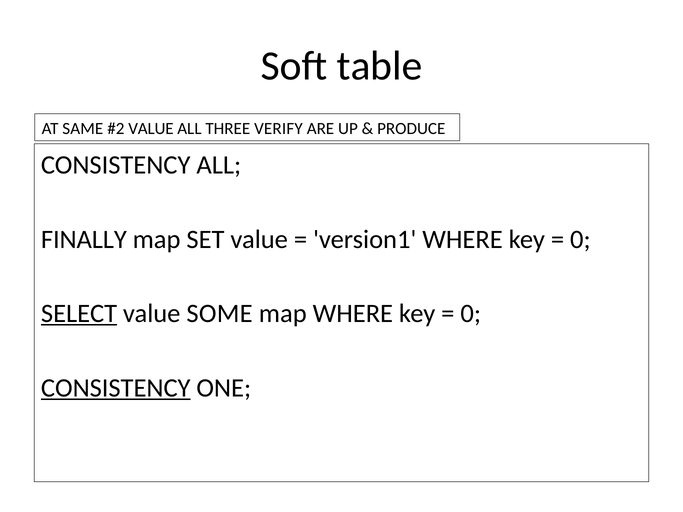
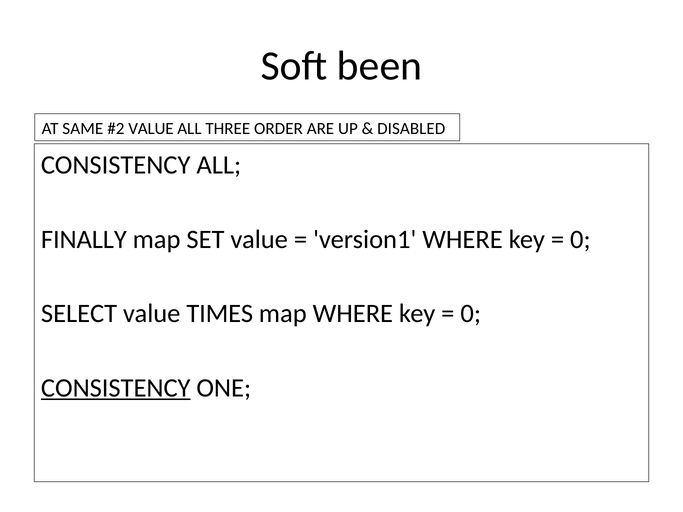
table: table -> been (380, 66)
VERIFY: VERIFY -> ORDER (278, 129)
PRODUCE: PRODUCE -> DISABLED (411, 129)
SELECT underline: present -> none (79, 314)
SOME: SOME -> TIMES (220, 314)
